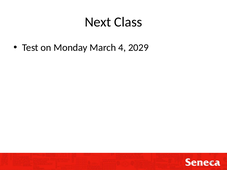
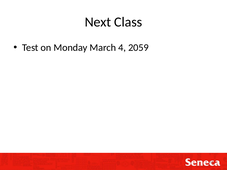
2029: 2029 -> 2059 (138, 48)
